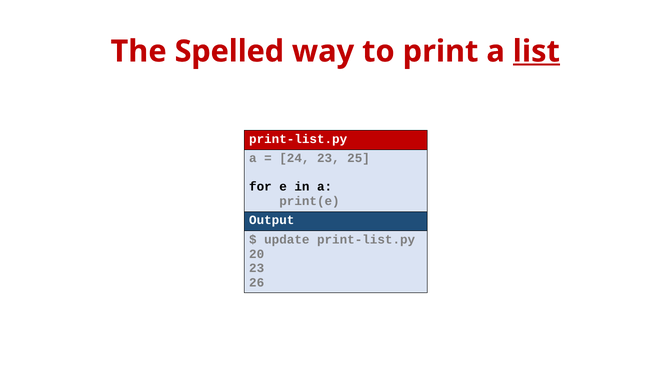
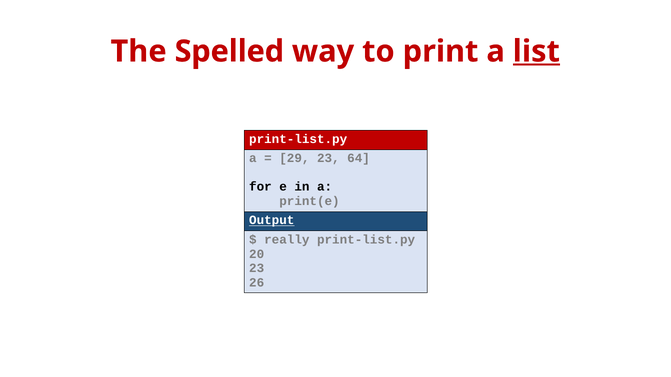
24: 24 -> 29 (294, 158)
25: 25 -> 64 (359, 158)
Output underline: none -> present (272, 221)
update: update -> really (287, 240)
